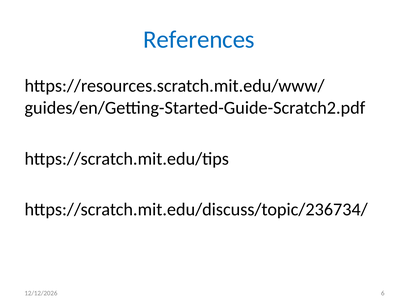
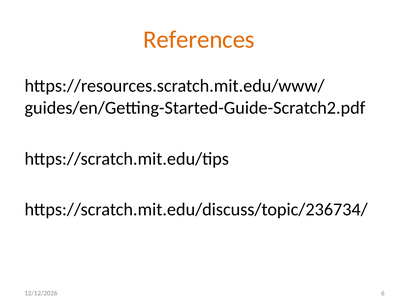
References colour: blue -> orange (199, 40)
